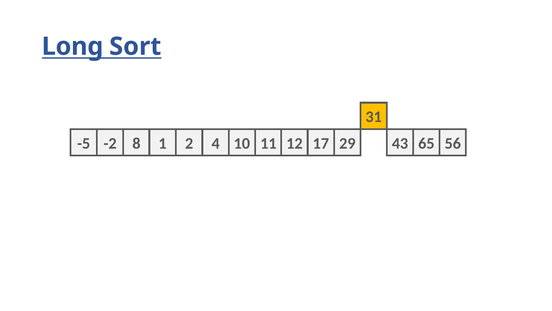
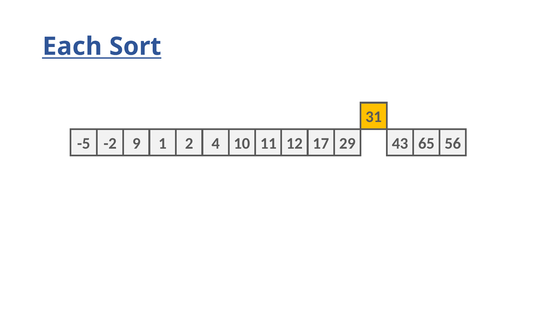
Long: Long -> Each (72, 46)
8: 8 -> 9 (136, 143)
